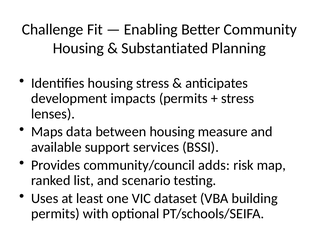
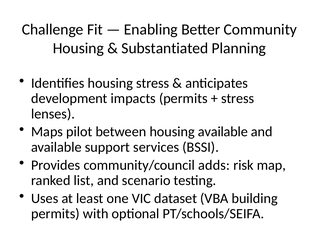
data: data -> pilot (79, 131)
housing measure: measure -> available (223, 131)
